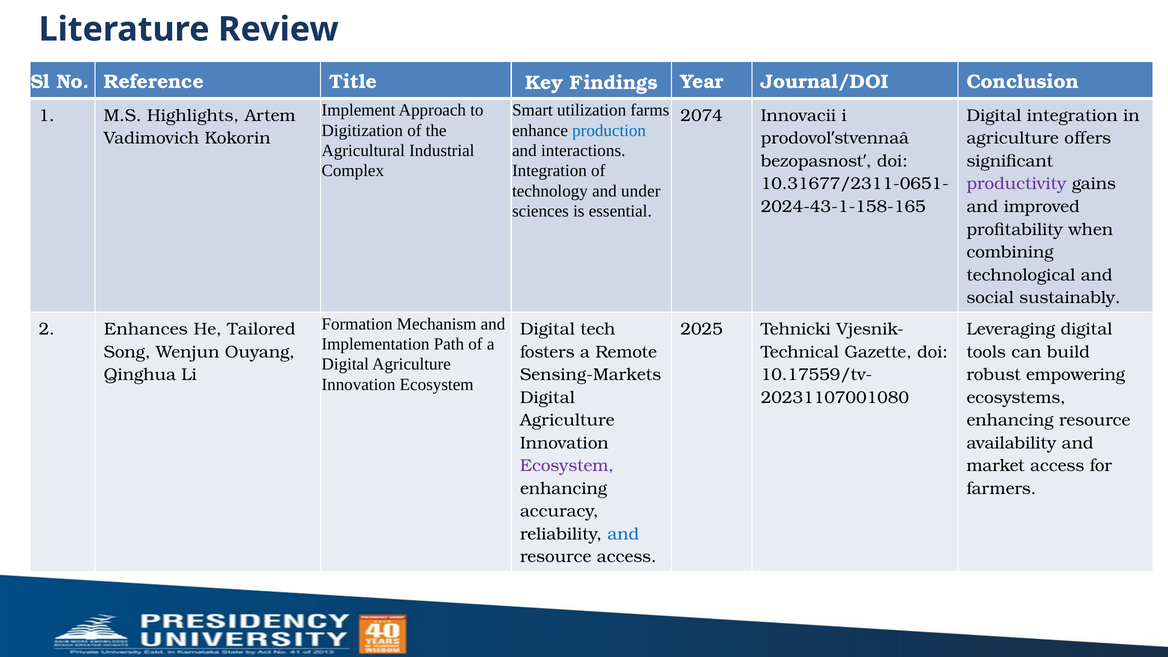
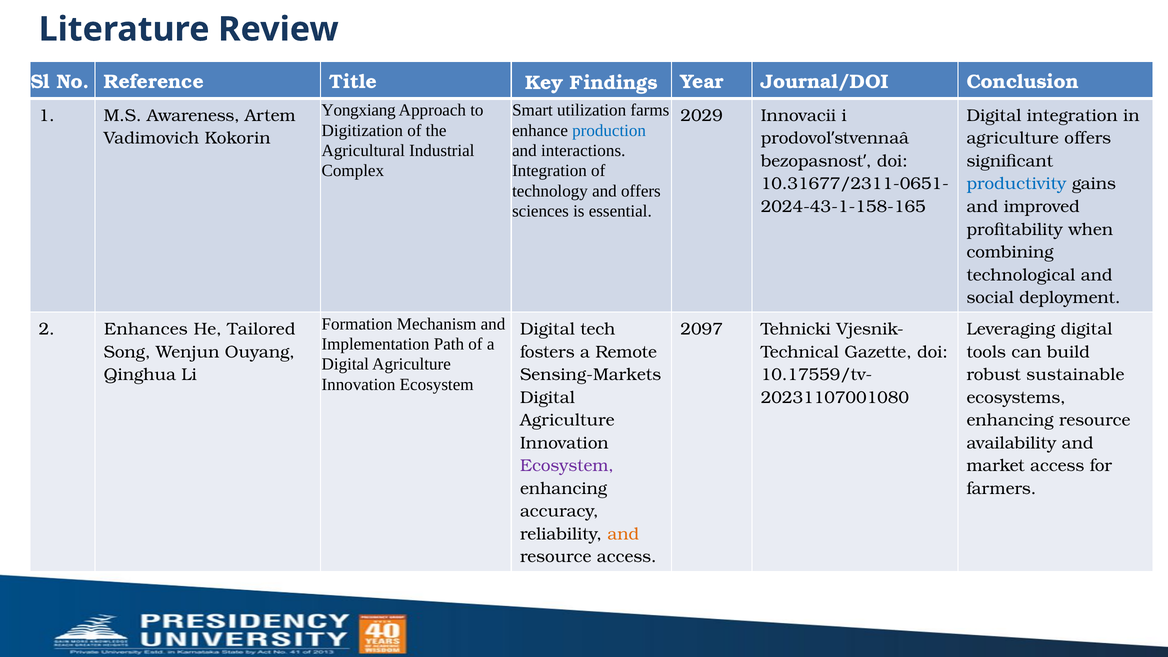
Implement: Implement -> Yongxiang (359, 110)
Highlights: Highlights -> Awareness (193, 116)
2074: 2074 -> 2029 (702, 116)
productivity colour: purple -> blue (1016, 184)
and under: under -> offers (641, 191)
sustainably: sustainably -> deployment (1070, 298)
2025: 2025 -> 2097 (702, 329)
empowering: empowering -> sustainable (1075, 375)
and colour: blue -> orange (623, 534)
